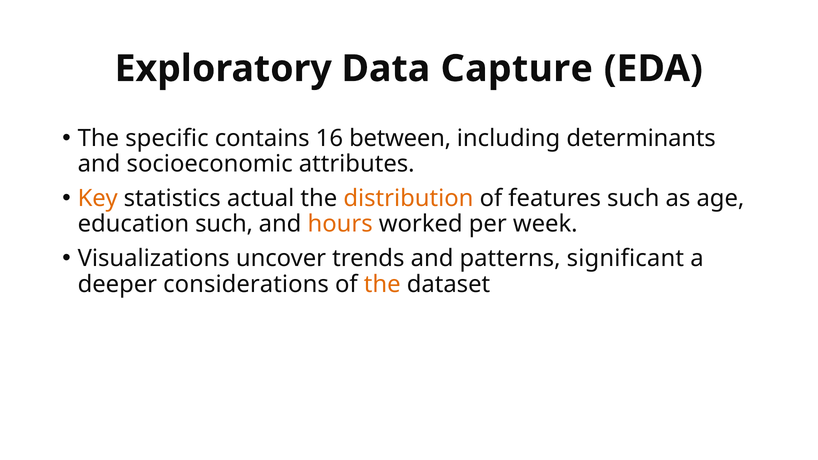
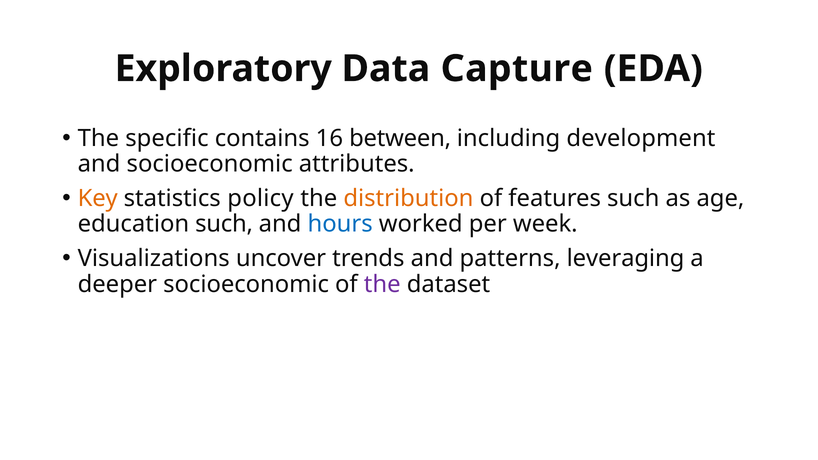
determinants: determinants -> development (641, 138)
actual: actual -> policy (260, 198)
hours colour: orange -> blue (340, 224)
significant: significant -> leveraging (625, 258)
deeper considerations: considerations -> socioeconomic (246, 284)
the colour: orange -> purple (382, 284)
